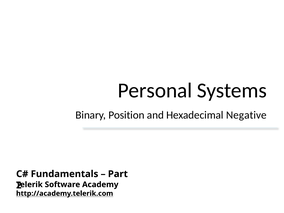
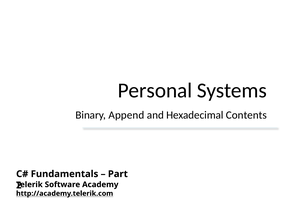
Position: Position -> Append (126, 115)
Negative: Negative -> Contents (246, 115)
